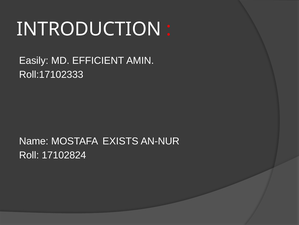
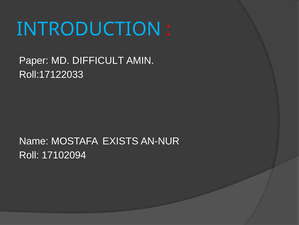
INTRODUCTION colour: white -> light blue (89, 29)
Easily: Easily -> Paper (34, 60)
EFFICIENT: EFFICIENT -> DIFFICULT (98, 60)
Roll:17102333: Roll:17102333 -> Roll:17122033 (51, 74)
17102824: 17102824 -> 17102094 (64, 155)
